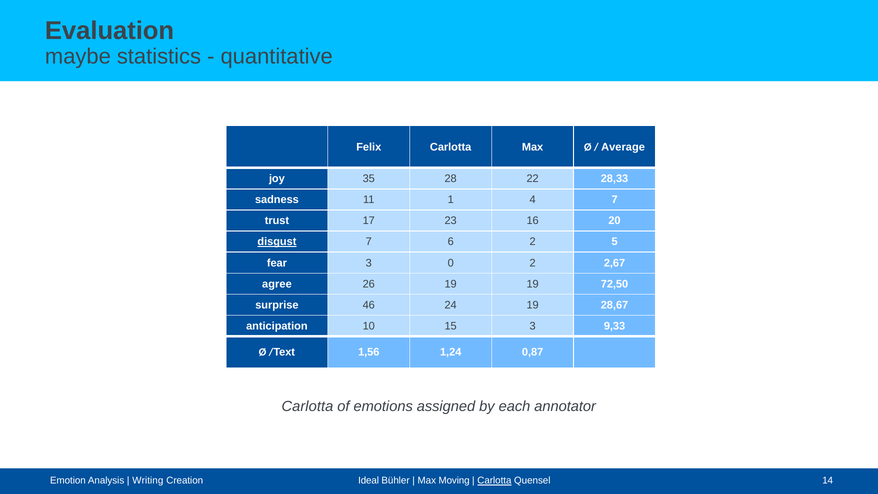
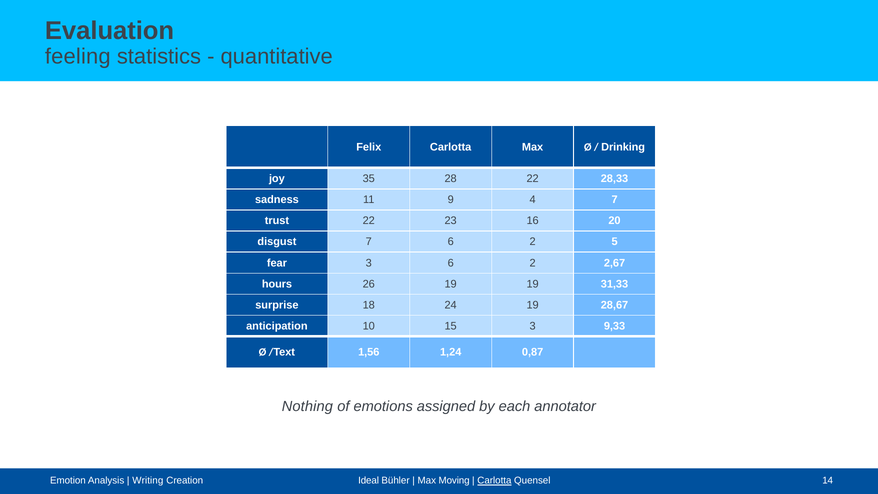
maybe: maybe -> feeling (78, 56)
Average: Average -> Drinking (623, 147)
1: 1 -> 9 (451, 200)
trust 17: 17 -> 22 (369, 221)
disgust underline: present -> none (277, 242)
3 0: 0 -> 6 (451, 263)
agree: agree -> hours (277, 284)
72,50: 72,50 -> 31,33 (614, 284)
46: 46 -> 18 (369, 305)
Carlotta: Carlotta -> Nothing (307, 406)
